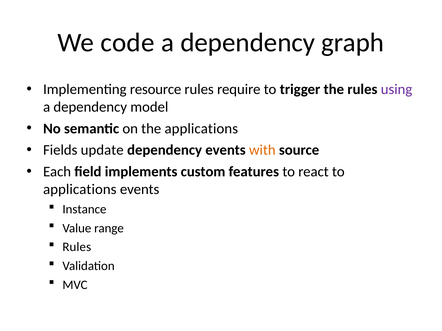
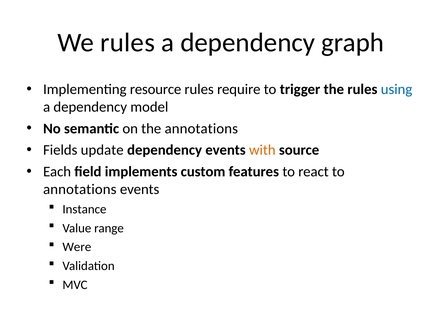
We code: code -> rules (127, 43)
using colour: purple -> blue (397, 89)
the applications: applications -> annotations (201, 129)
applications: applications -> annotations (80, 190)
Rules: Rules -> Were (77, 247)
